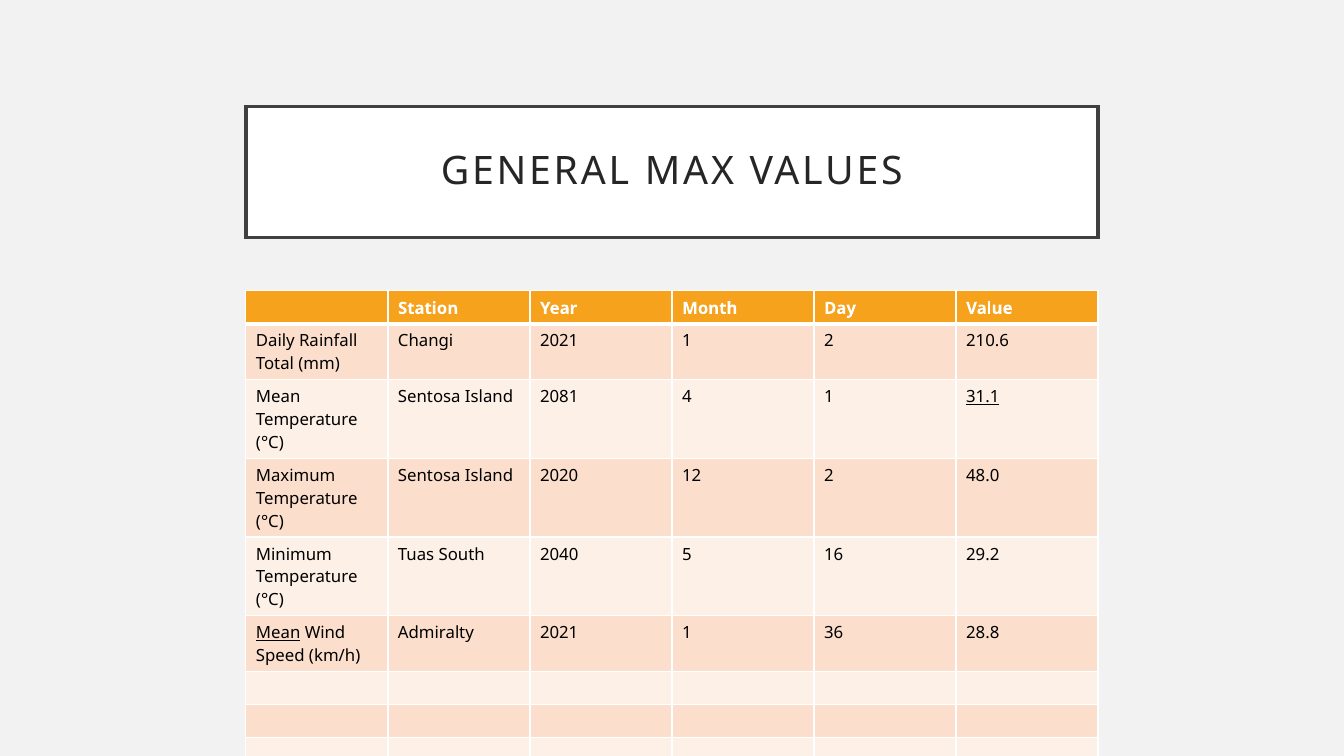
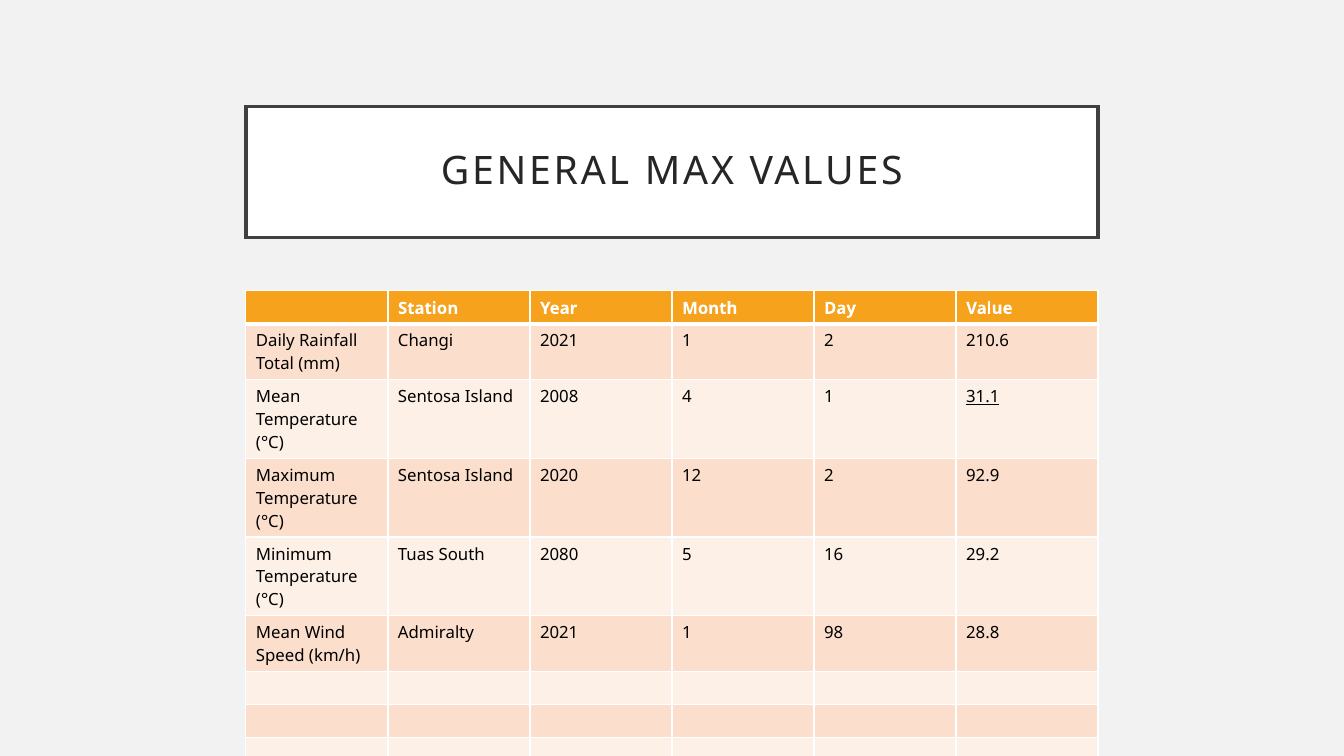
2081: 2081 -> 2008 (559, 397)
48.0: 48.0 -> 92.9 (983, 476)
2040: 2040 -> 2080 (559, 555)
Mean underline: present -> none (278, 633)
36: 36 -> 98 (834, 633)
